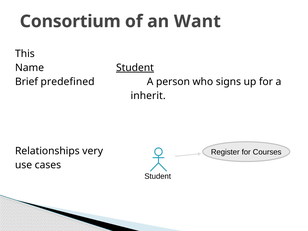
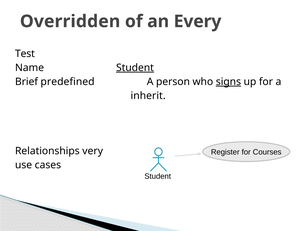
Consortium: Consortium -> Overridden (70, 21)
Want: Want -> Every (198, 21)
This: This -> Test (25, 54)
signs underline: none -> present (228, 82)
